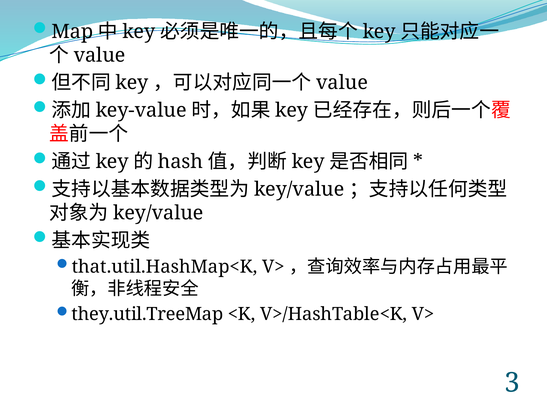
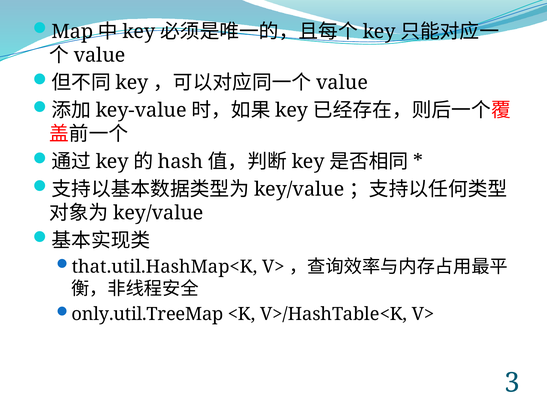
they.util.TreeMap: they.util.TreeMap -> only.util.TreeMap (147, 314)
